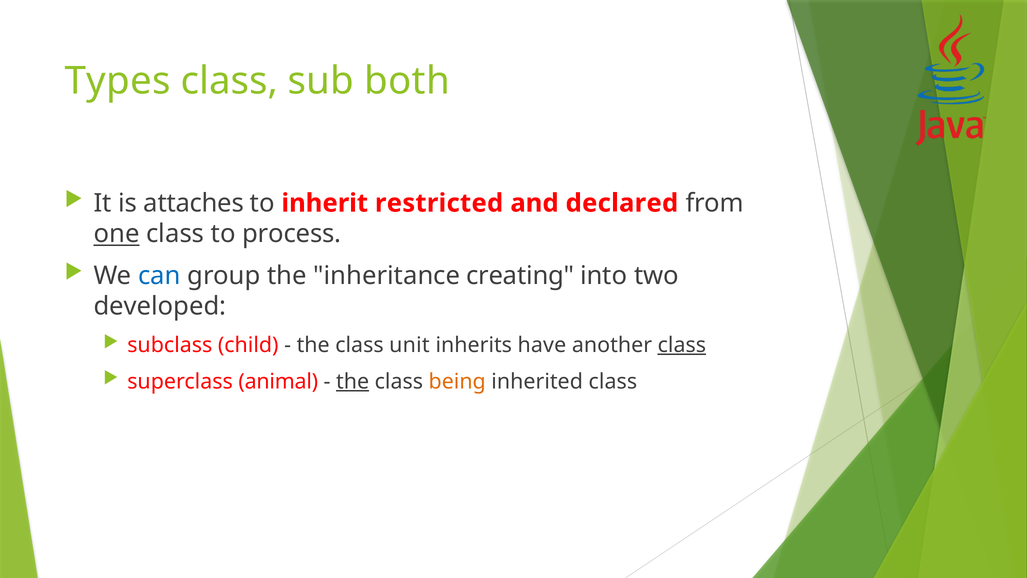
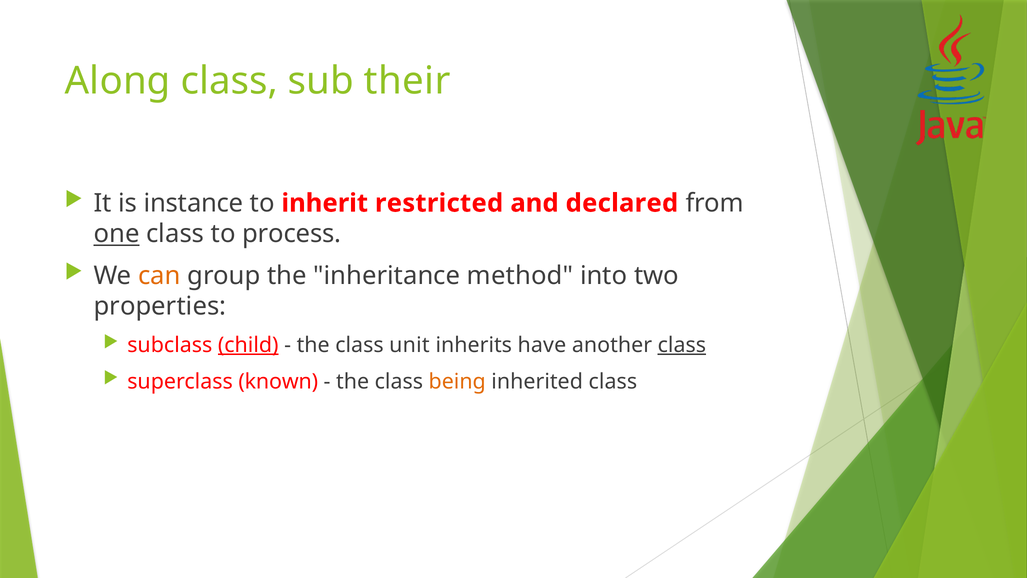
Types: Types -> Along (118, 81)
both: both -> their (407, 81)
attaches: attaches -> instance (194, 203)
can colour: blue -> orange (159, 275)
creating: creating -> method (520, 275)
developed: developed -> properties (160, 306)
child underline: none -> present (248, 345)
animal: animal -> known (278, 381)
the underline: present -> none (353, 381)
